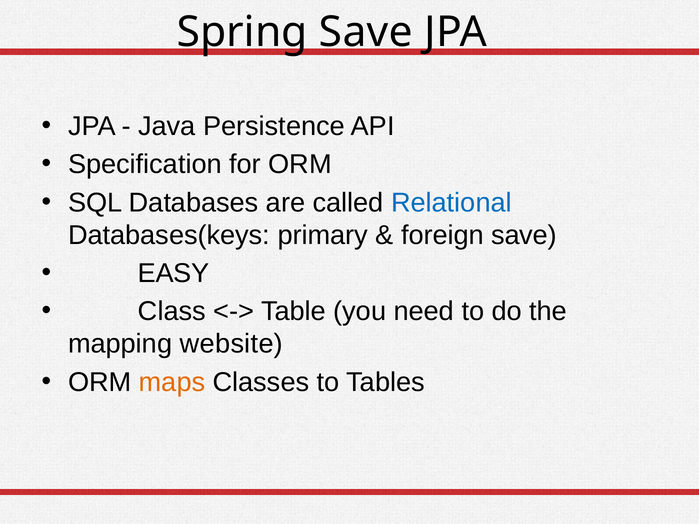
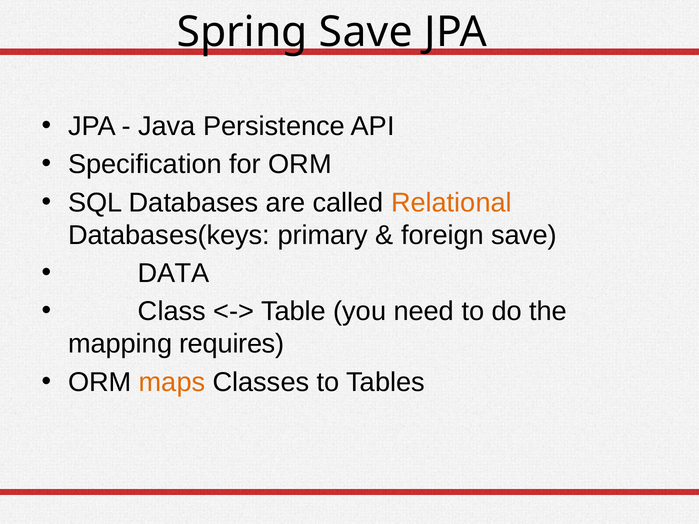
Relational colour: blue -> orange (451, 203)
EASY: EASY -> DATA (174, 273)
website: website -> requires (232, 344)
